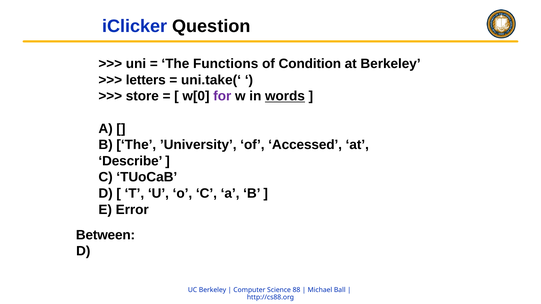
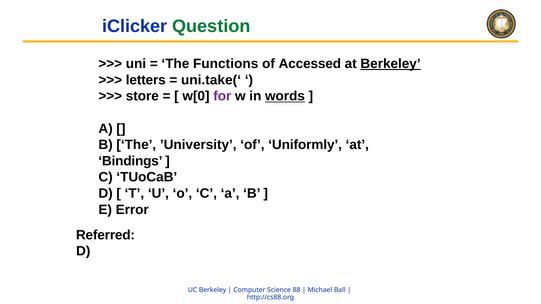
Question colour: black -> green (211, 26)
Condition: Condition -> Accessed (310, 64)
Berkeley underline: none -> present (391, 64)
Accessed: Accessed -> Uniformly (305, 145)
Describe: Describe -> Bindings (130, 161)
Between: Between -> Referred (105, 235)
